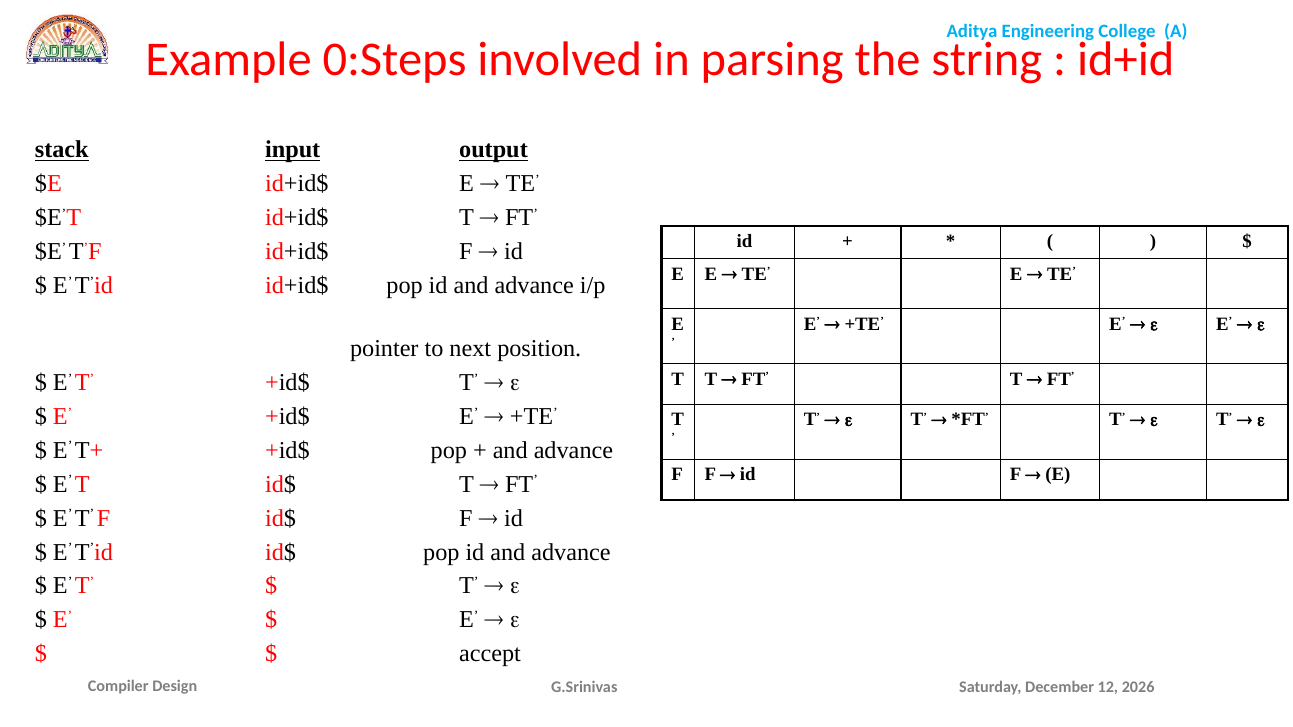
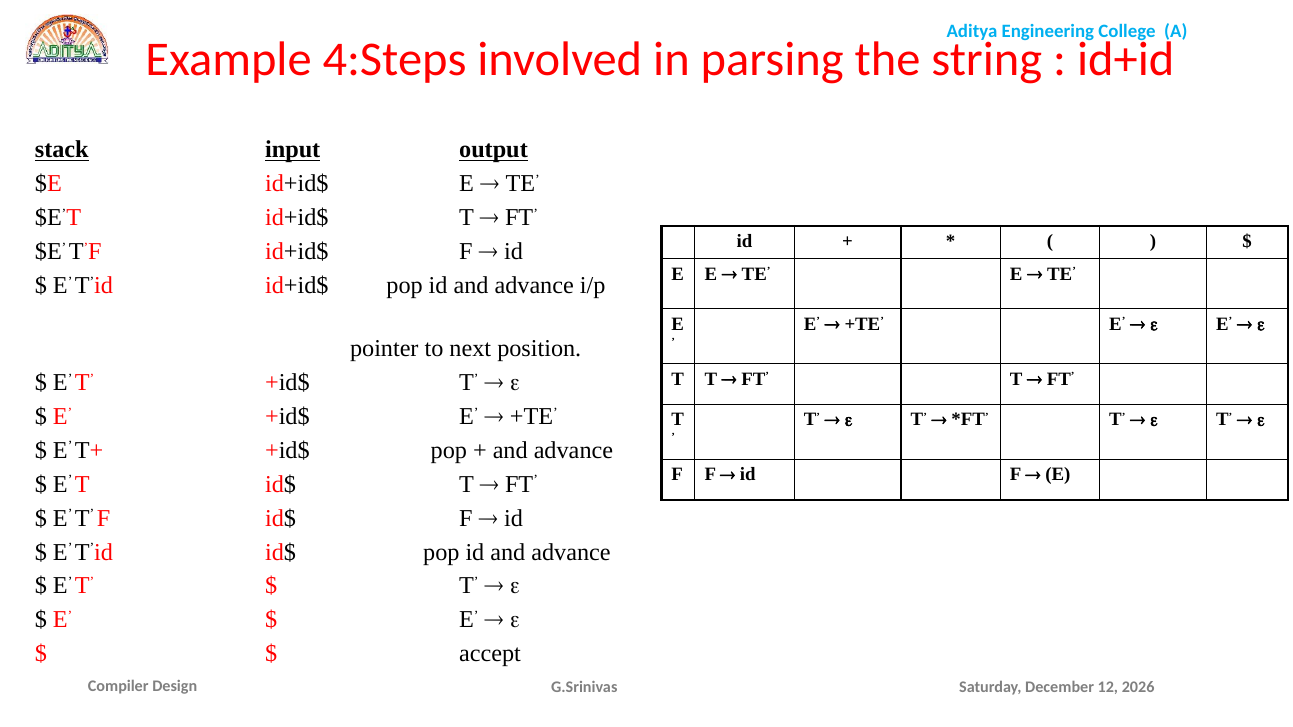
0:Steps: 0:Steps -> 4:Steps (395, 60)
